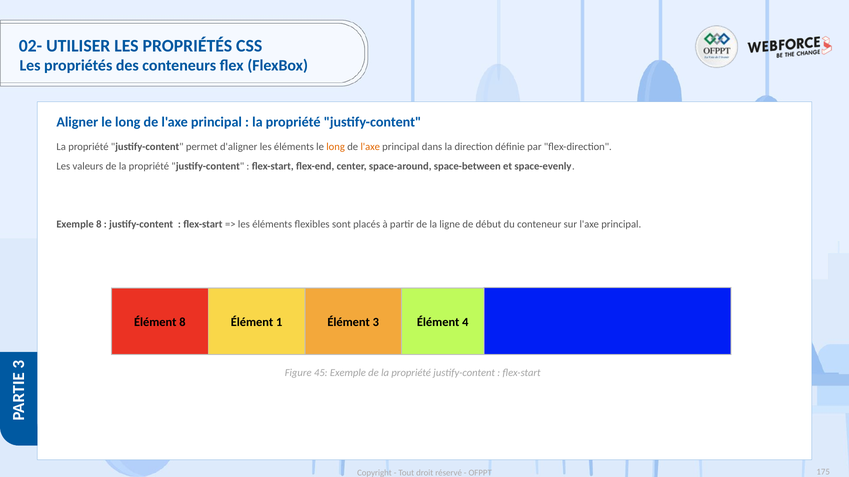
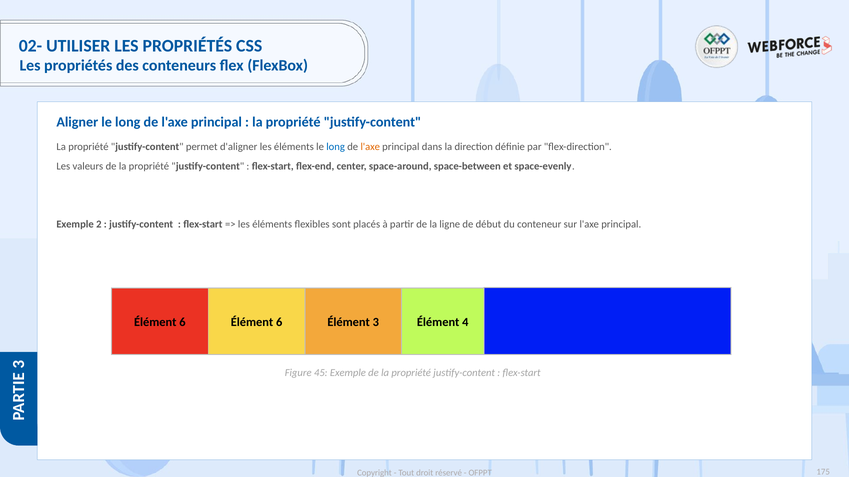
long colour: orange -> blue (336, 147)
Exemple 8: 8 -> 2 (99, 225)
8: 8 -> 6 (182, 322)
1: 1 -> 6 (279, 322)
